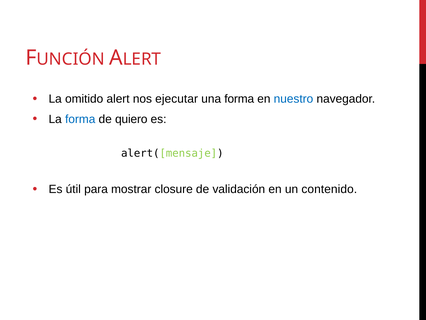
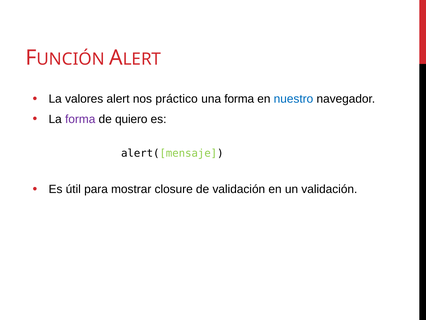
omitido: omitido -> valores (84, 99)
ejecutar: ejecutar -> práctico (177, 99)
forma colour: blue -> purple (80, 119)
un contenido: contenido -> validación (329, 189)
